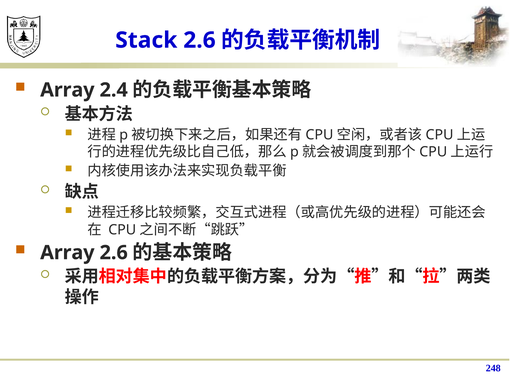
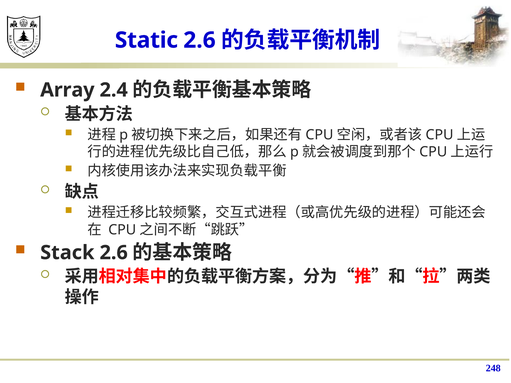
Stack: Stack -> Static (146, 40)
Array: Array -> Stack (67, 253)
